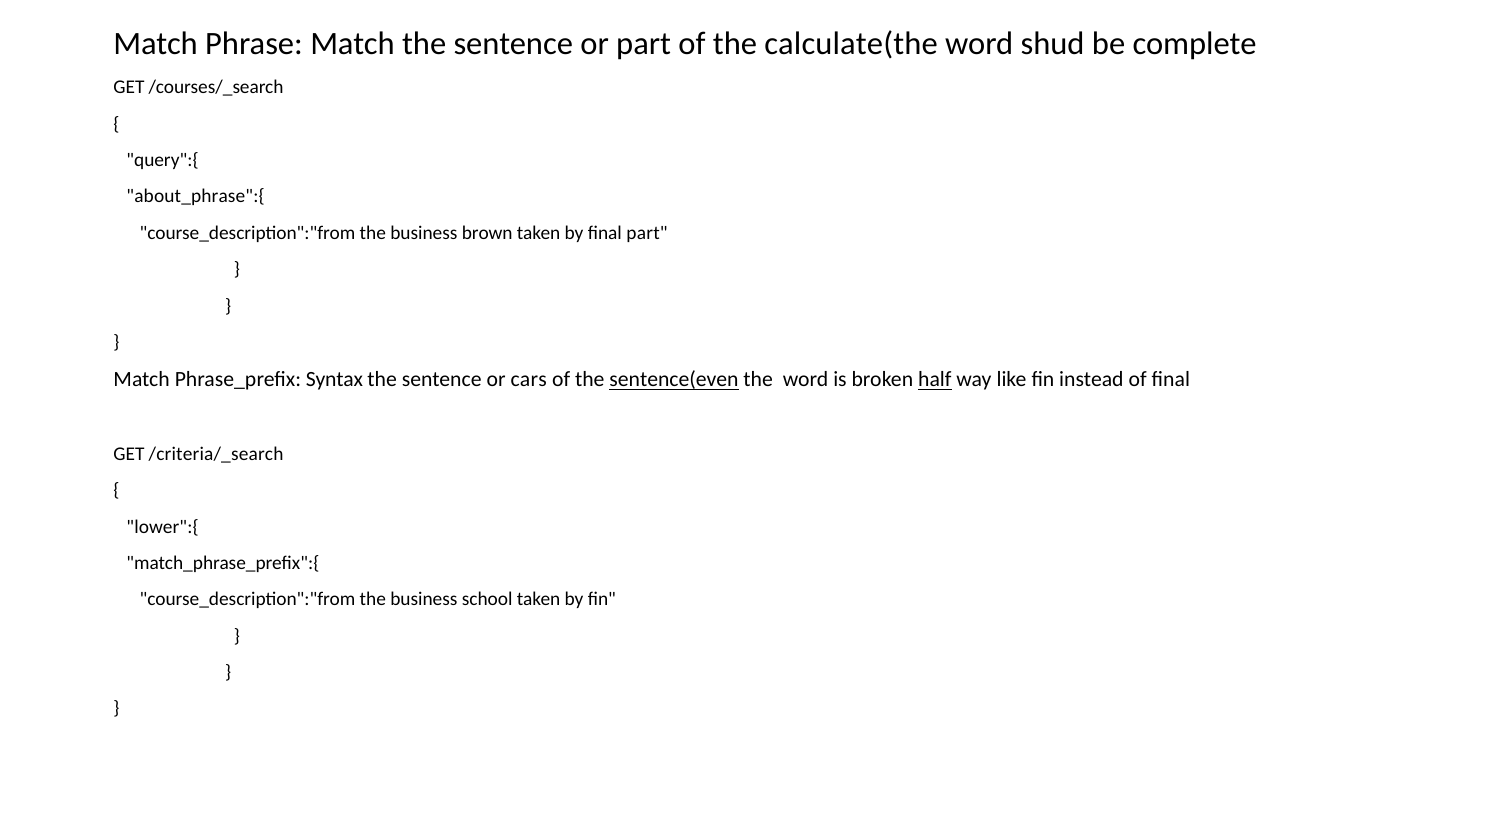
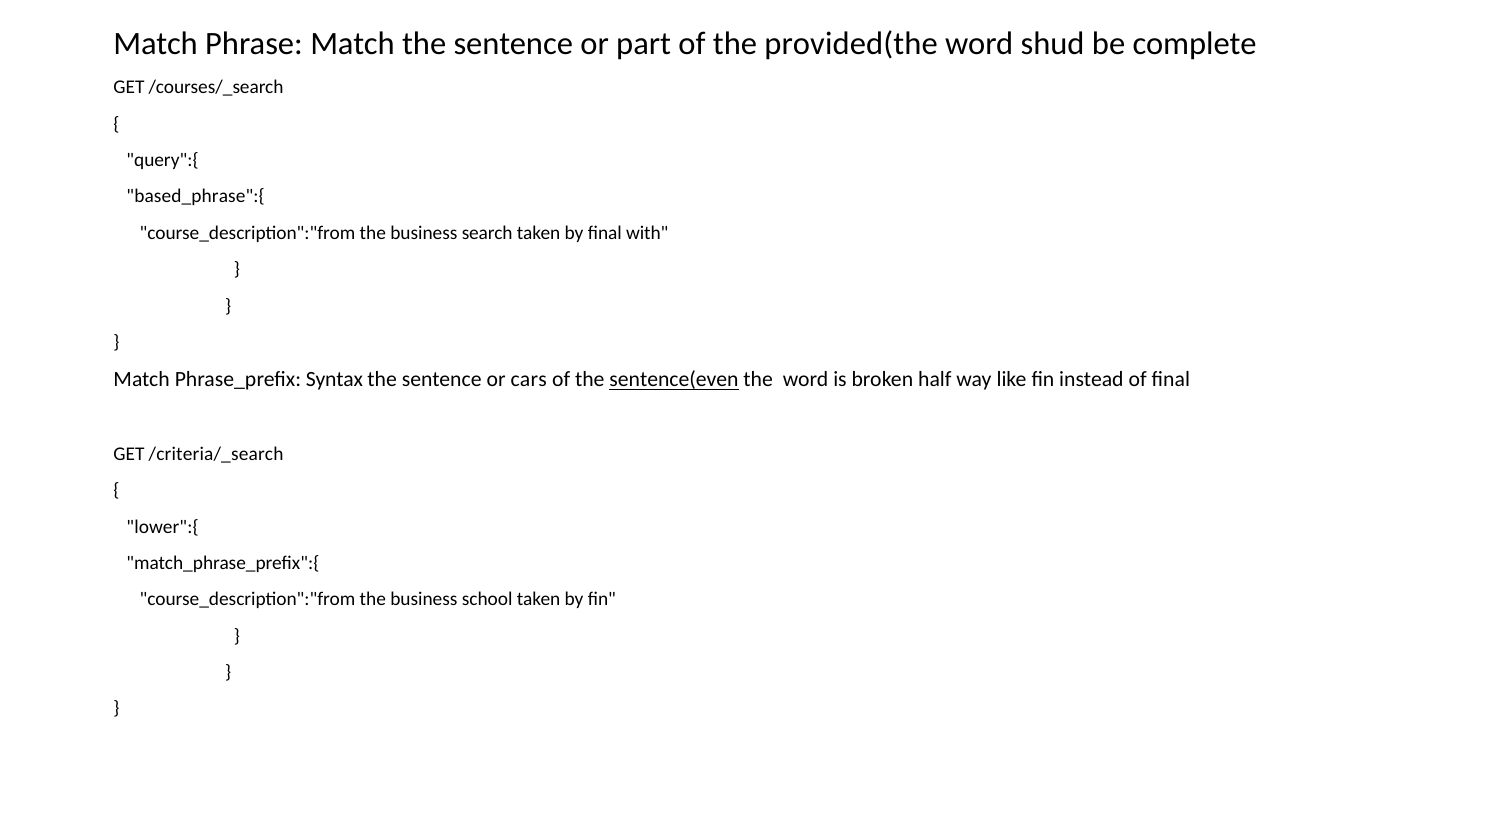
calculate(the: calculate(the -> provided(the (851, 44)
about_phrase":{: about_phrase":{ -> based_phrase":{ (196, 197)
brown: brown -> search (487, 233)
final part: part -> with (647, 233)
half underline: present -> none (935, 380)
